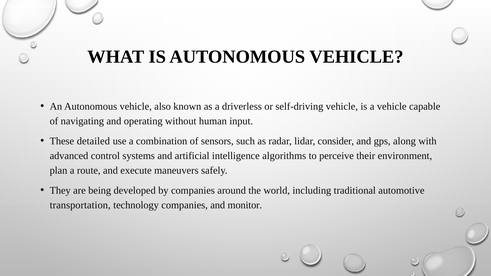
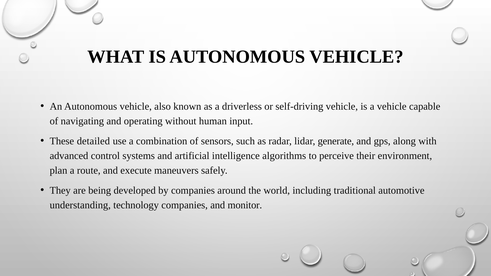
consider: consider -> generate (336, 141)
transportation: transportation -> understanding (80, 205)
